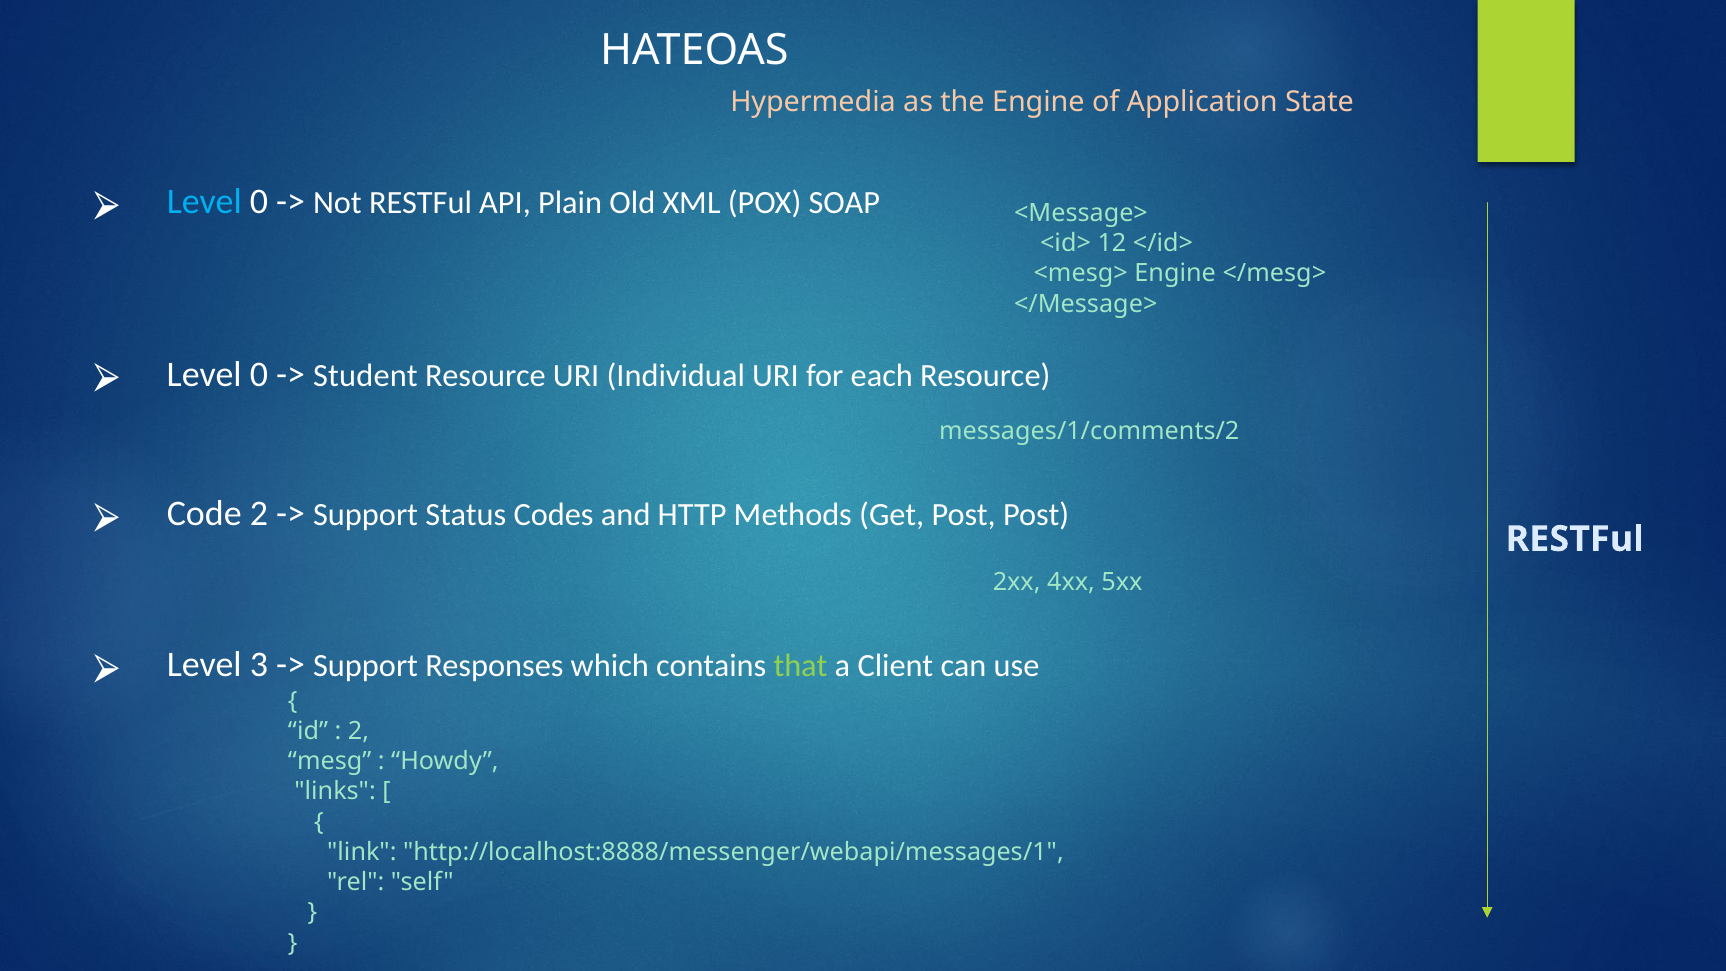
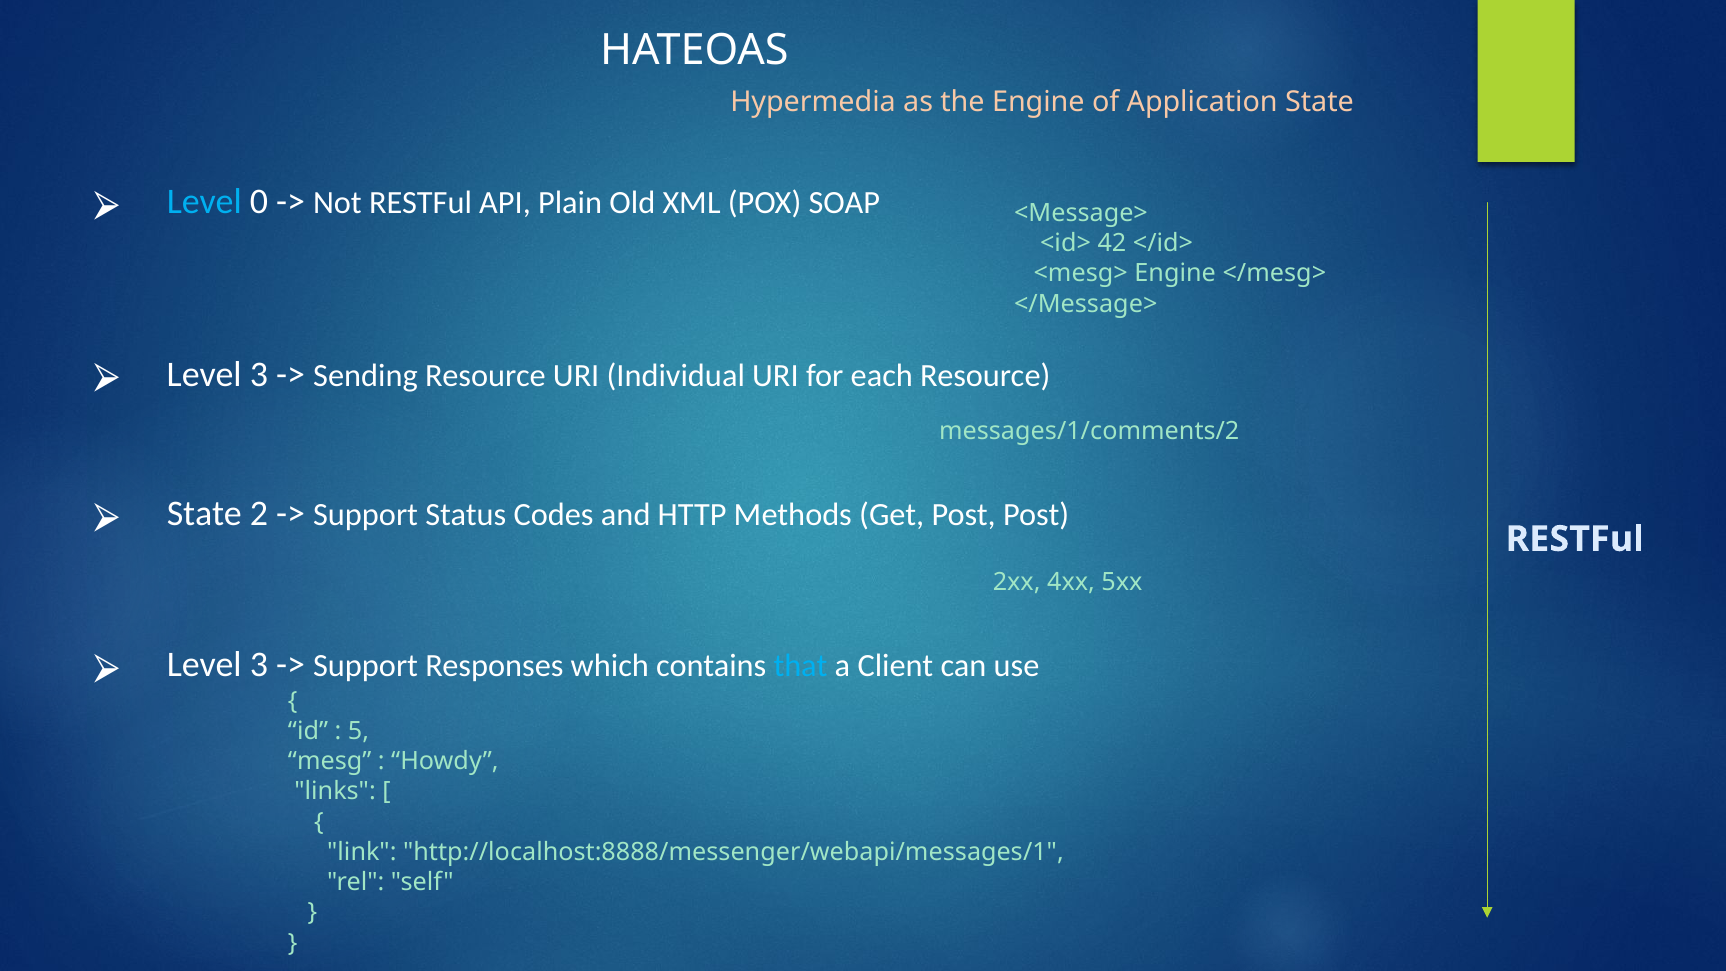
12: 12 -> 42 (1112, 243)
0: 0 -> 3 (259, 374)
Student: Student -> Sending (366, 375)
Code: Code -> State (204, 514)
that colour: light green -> light blue (800, 665)
2: 2 -> 5 (358, 731)
